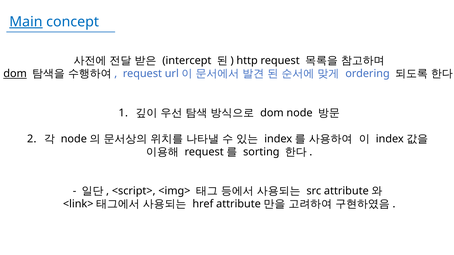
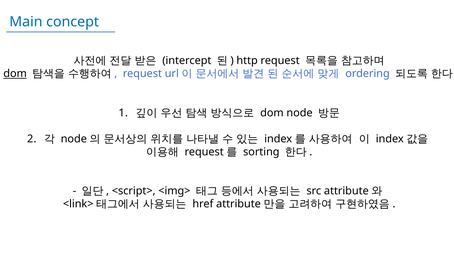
Main underline: present -> none (26, 22)
